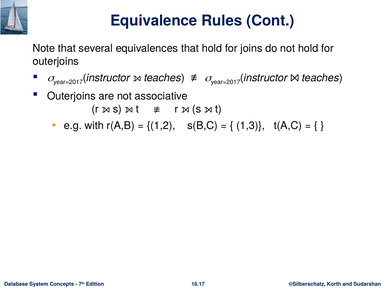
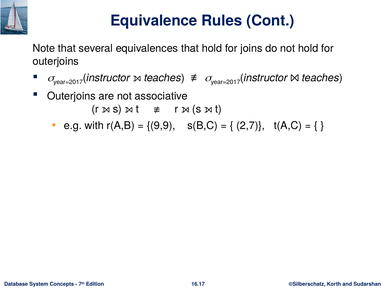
1,2: 1,2 -> 9,9 (161, 126)
1,3: 1,3 -> 2,7 (251, 126)
